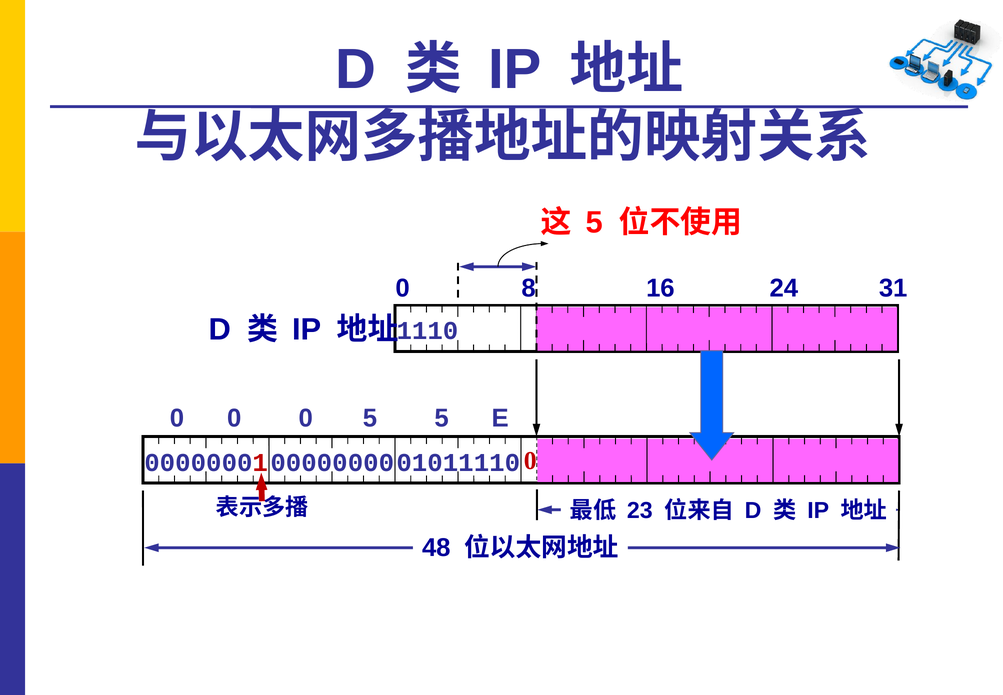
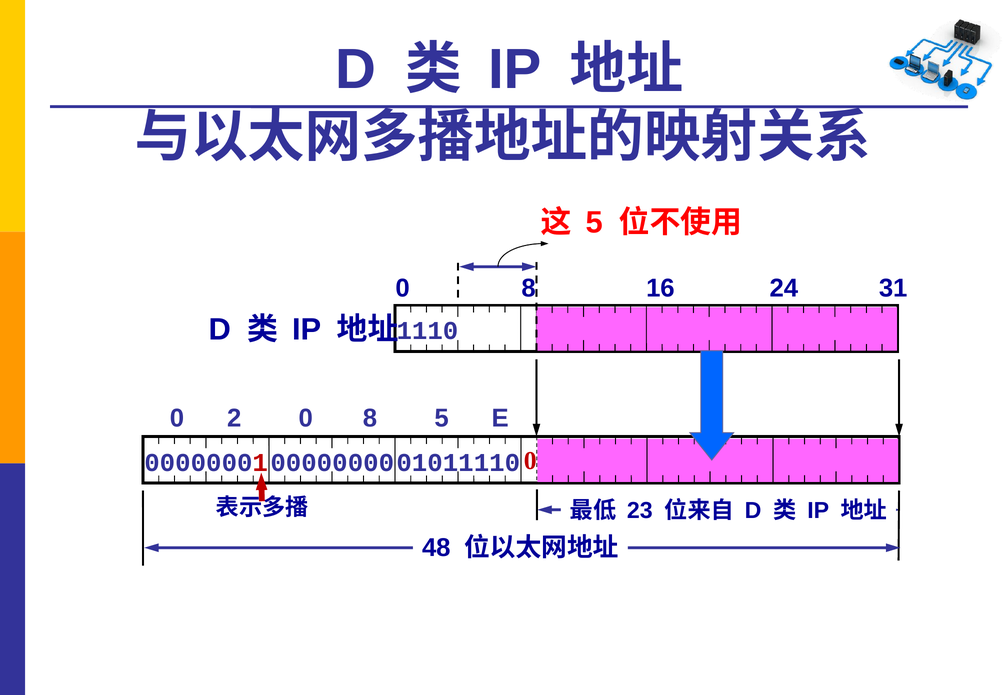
0: 0 -> 2 (234, 418)
5: 5 -> 8 (370, 418)
